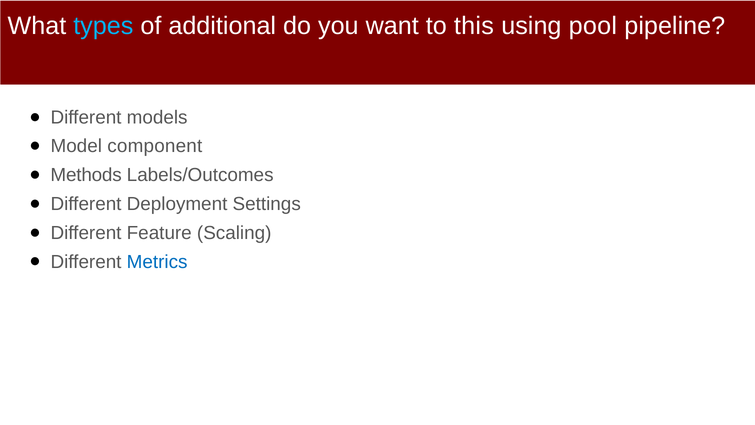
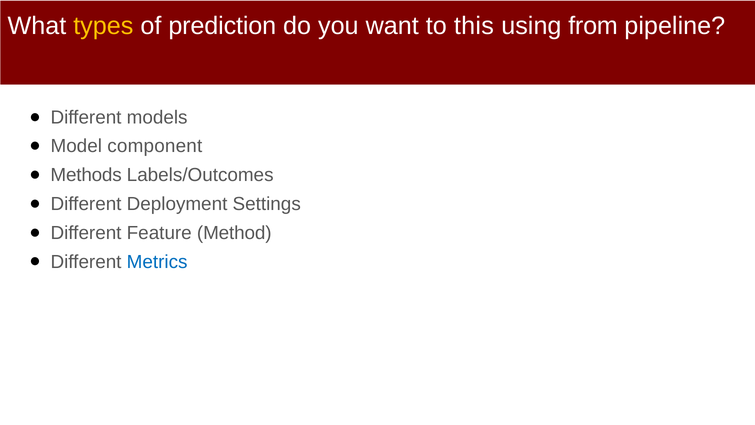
types colour: light blue -> yellow (103, 26)
additional: additional -> prediction (222, 26)
pool: pool -> from (593, 26)
Scaling: Scaling -> Method (234, 233)
